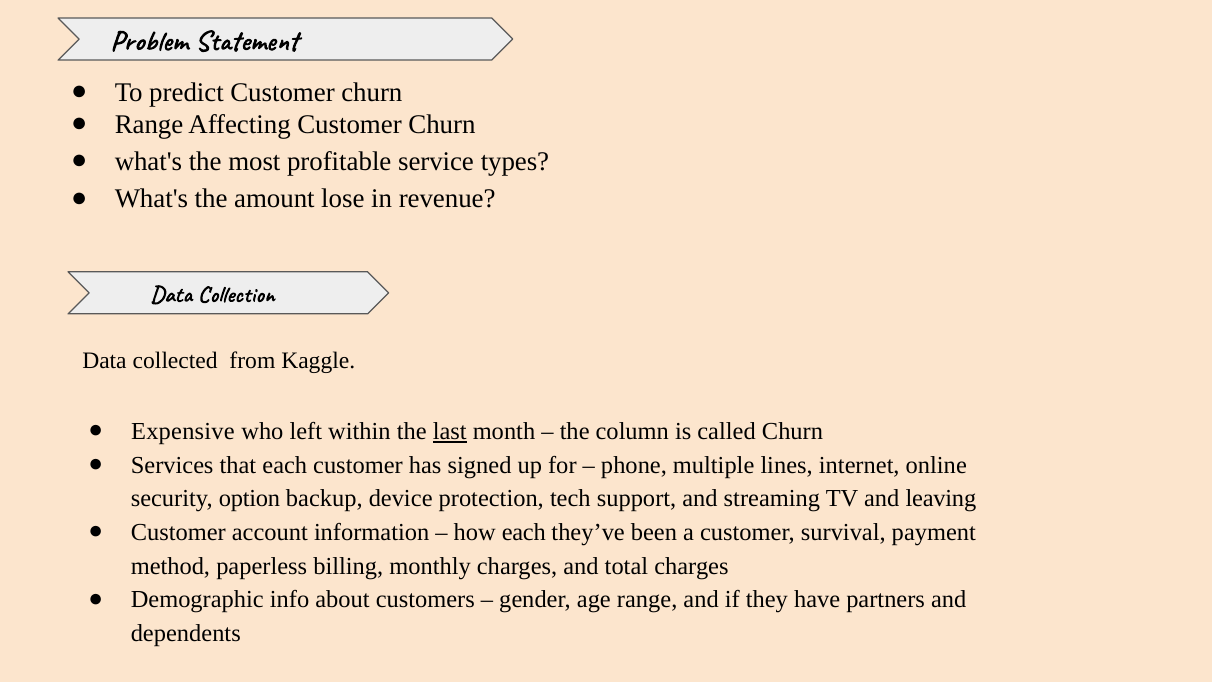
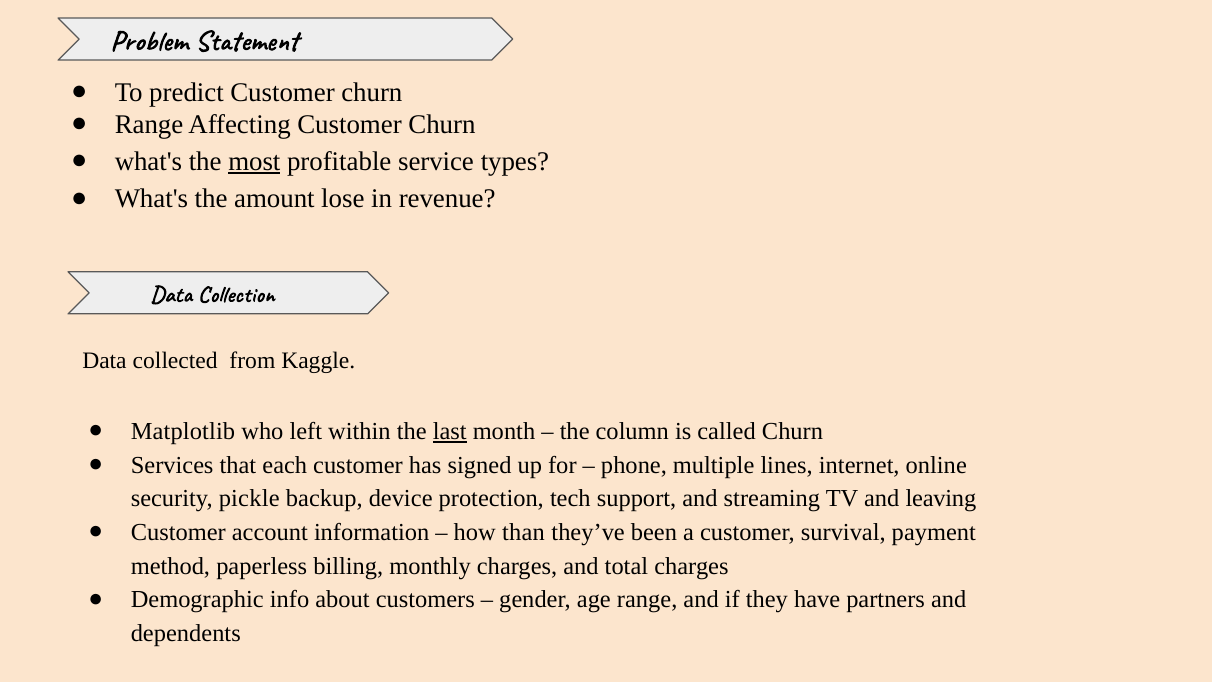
most underline: none -> present (254, 162)
Expensive: Expensive -> Matplotlib (183, 431)
option: option -> pickle (249, 499)
how each: each -> than (524, 532)
